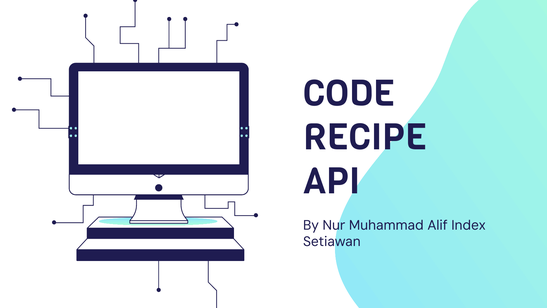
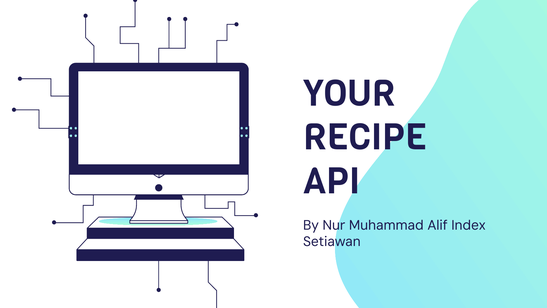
CODE: CODE -> YOUR (349, 94)
